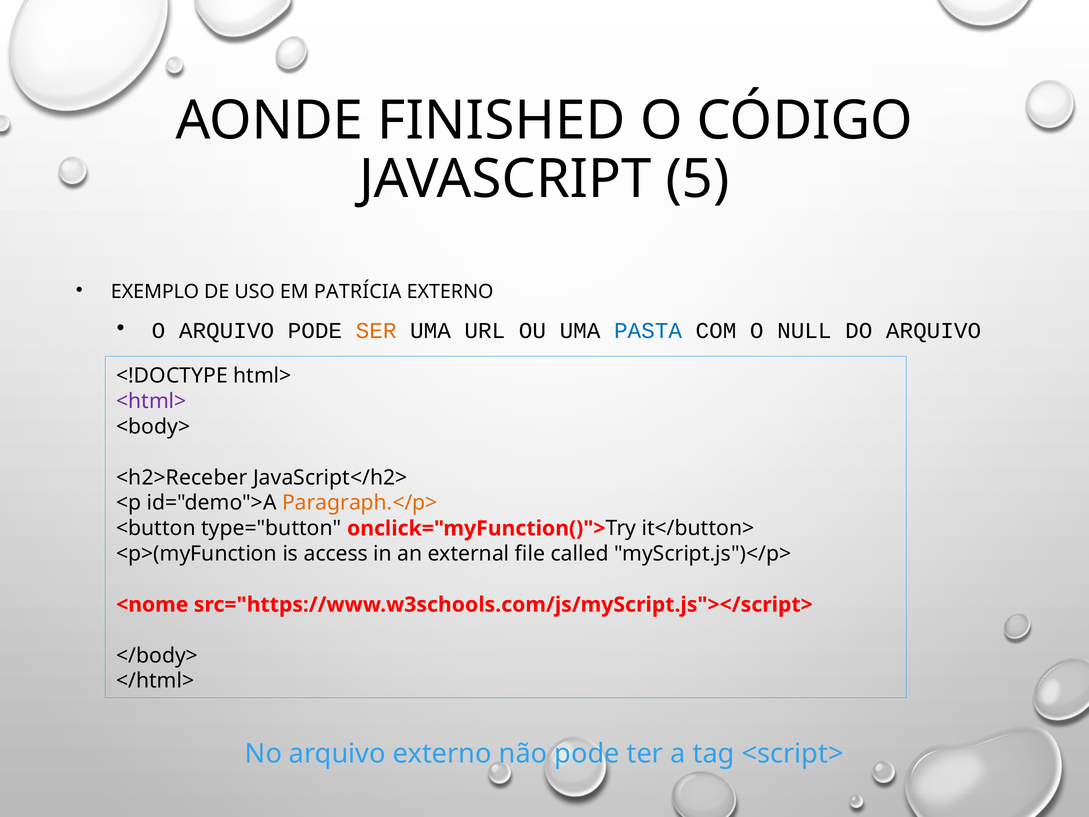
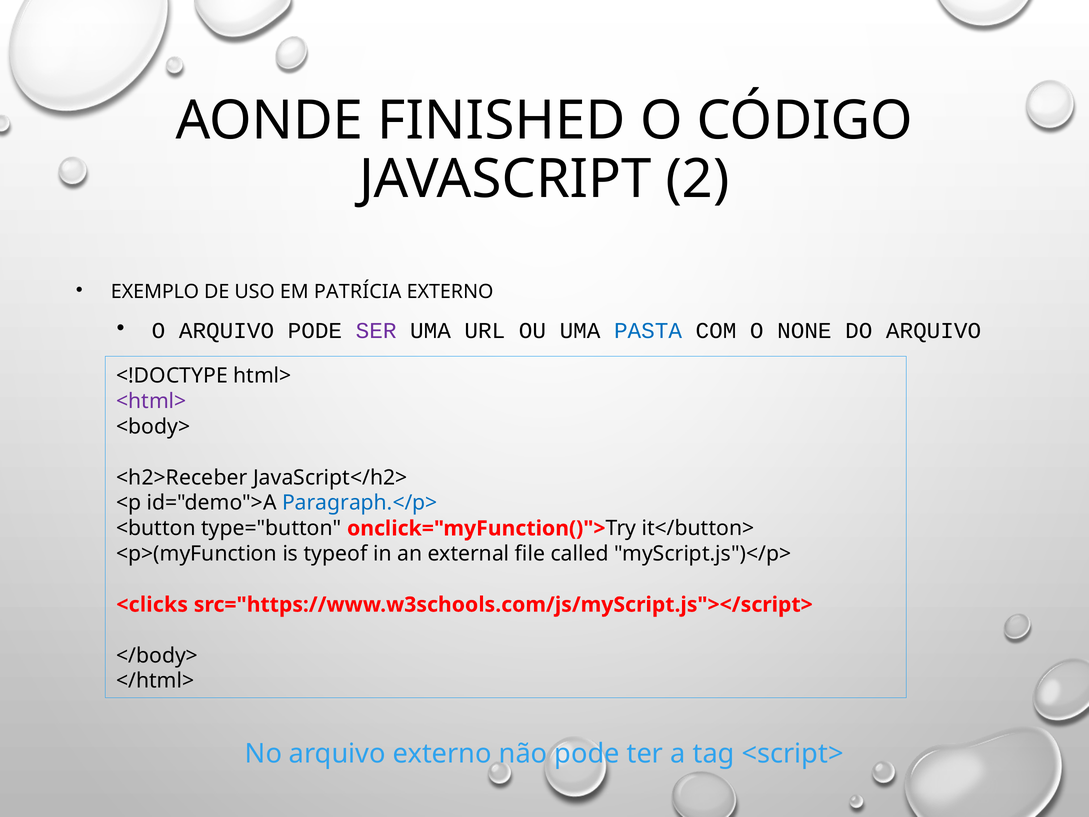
5: 5 -> 2 (697, 179)
SER colour: orange -> purple (376, 330)
NULL: NULL -> NONE (804, 330)
Paragraph.</p> colour: orange -> blue (360, 503)
access: access -> typeof (336, 554)
<nome: <nome -> <clicks (152, 605)
